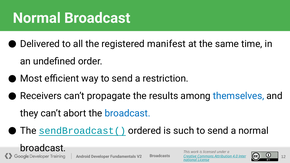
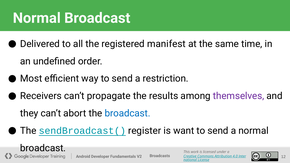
themselves colour: blue -> purple (239, 96)
ordered: ordered -> register (145, 131)
such: such -> want (184, 131)
